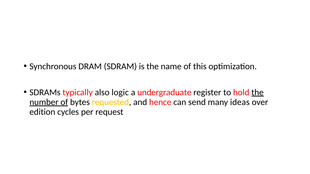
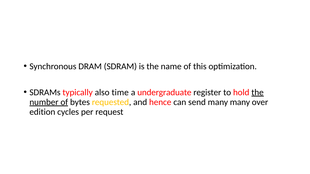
logic: logic -> time (120, 92)
many ideas: ideas -> many (240, 102)
